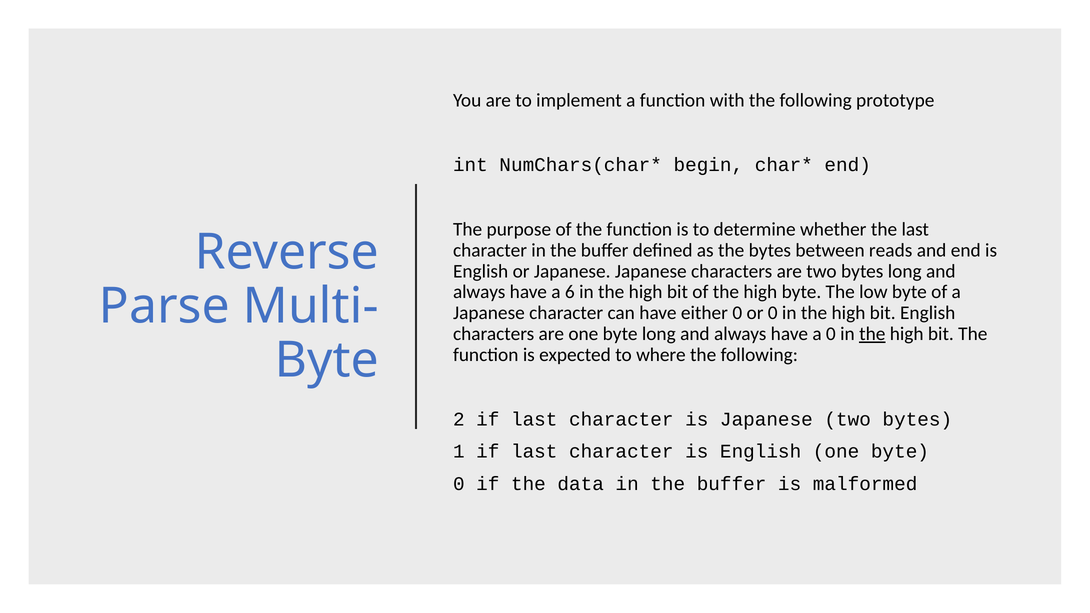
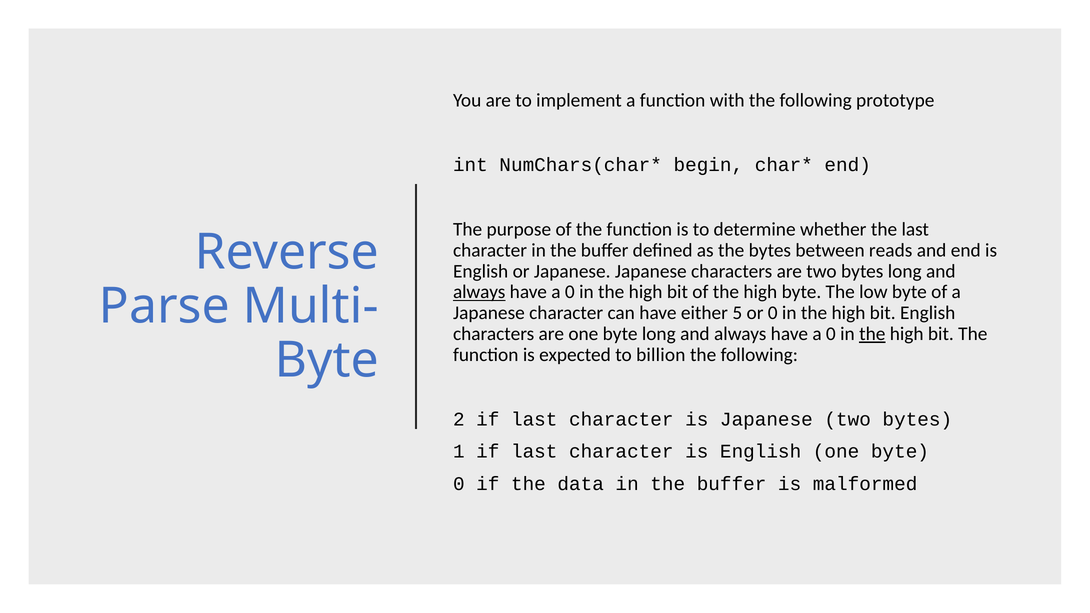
always underline: none -> present (479, 292)
6: 6 -> 0 (570, 292)
either 0: 0 -> 5 (737, 313)
where: where -> billion (661, 355)
